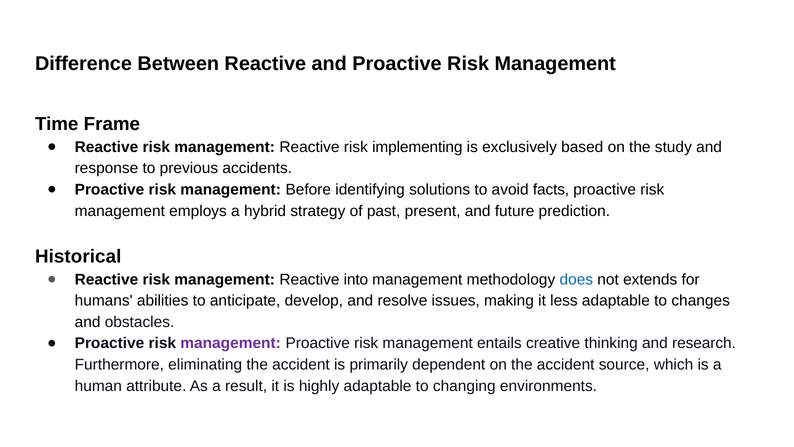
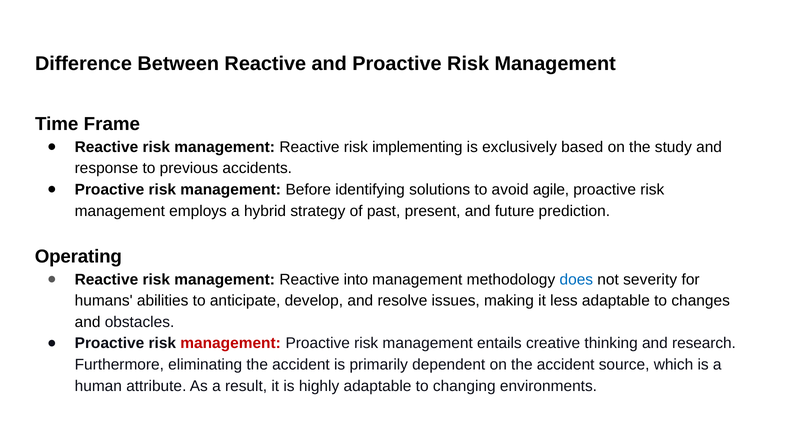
facts: facts -> agile (551, 190)
Historical: Historical -> Operating (78, 256)
extends: extends -> severity (650, 279)
management colour: purple -> red (231, 343)
